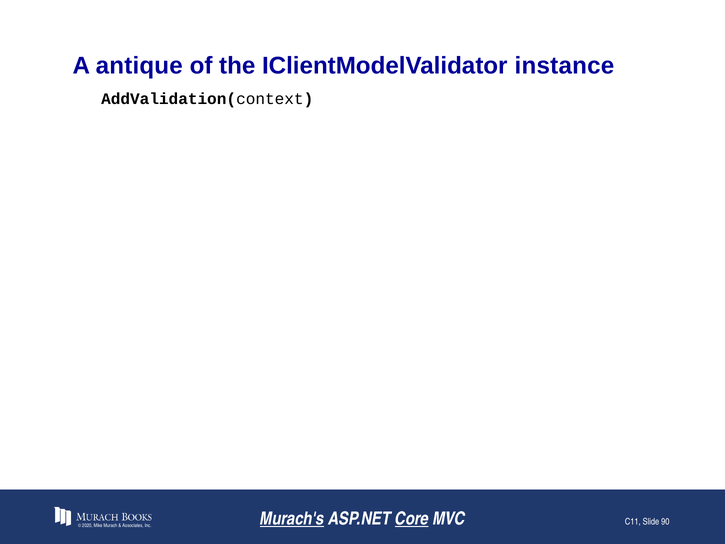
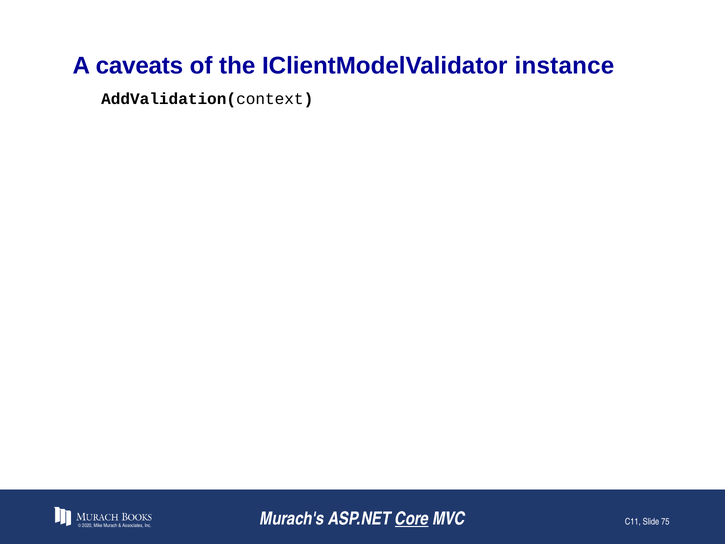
antique: antique -> caveats (139, 66)
Murach's underline: present -> none (292, 518)
90: 90 -> 75 (665, 522)
